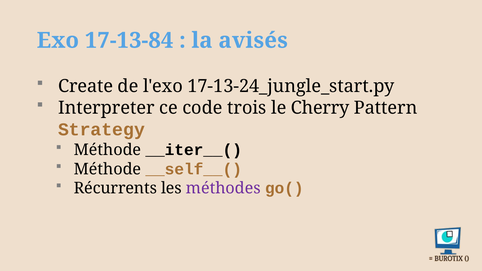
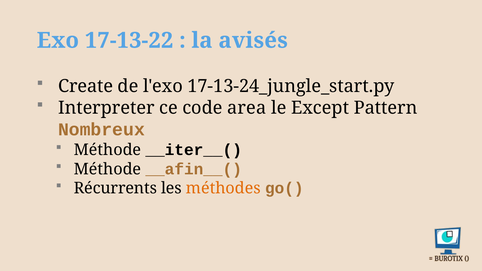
17-13-84: 17-13-84 -> 17-13-22 (129, 40)
trois: trois -> area (247, 108)
Cherry: Cherry -> Except (320, 108)
Strategy: Strategy -> Nombreux (101, 129)
__self__(: __self__( -> __afin__( (194, 169)
méthodes colour: purple -> orange (223, 188)
